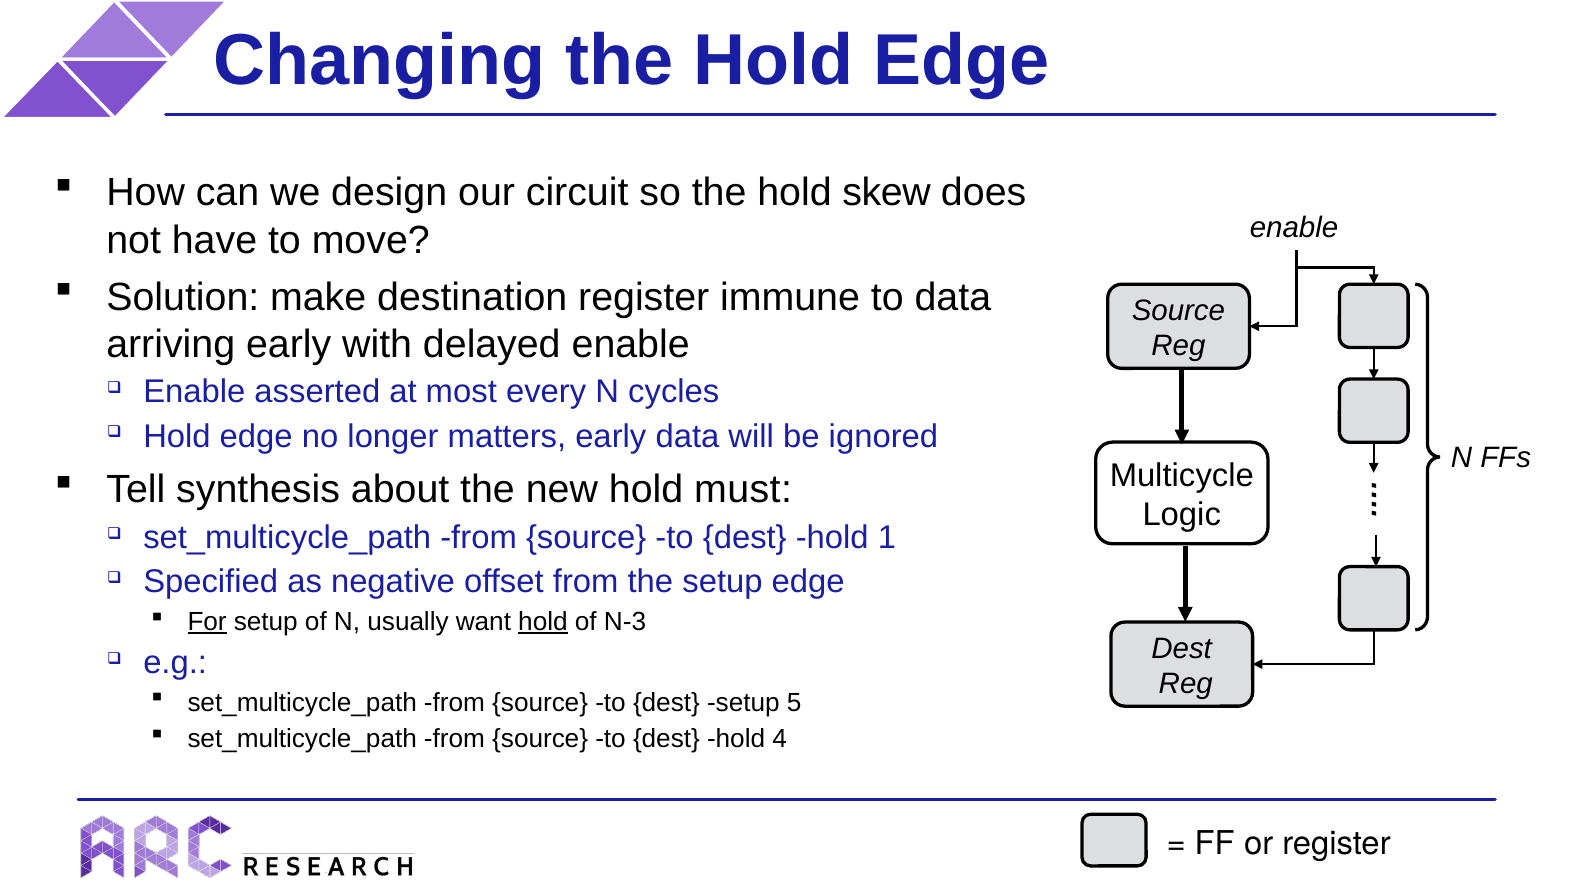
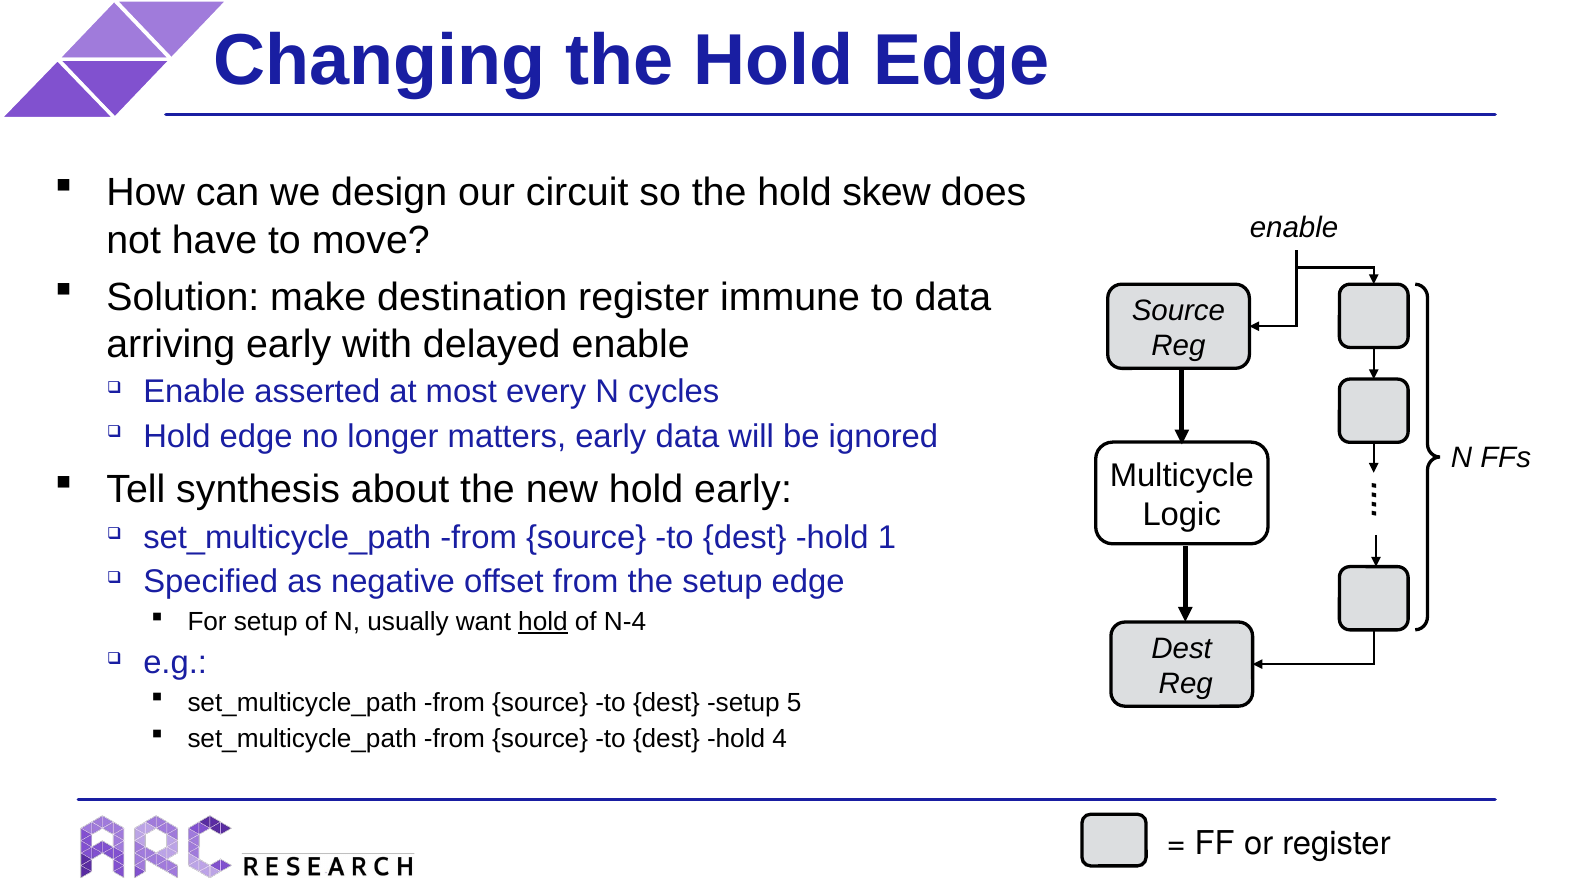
hold must: must -> early (743, 490)
For underline: present -> none (207, 622)
N-3: N-3 -> N-4 (625, 622)
